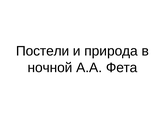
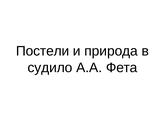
ночной: ночной -> судило (50, 67)
